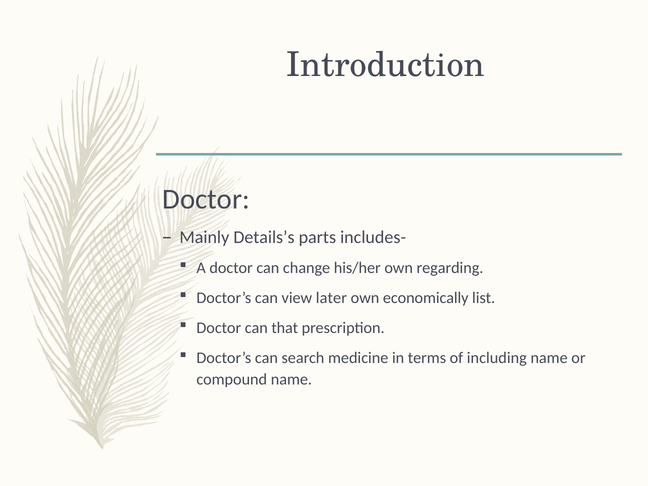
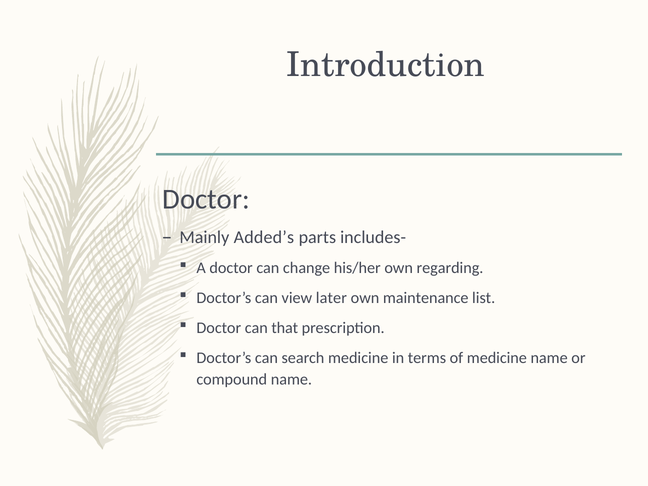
Details’s: Details’s -> Added’s (264, 237)
economically: economically -> maintenance (426, 298)
of including: including -> medicine (497, 358)
